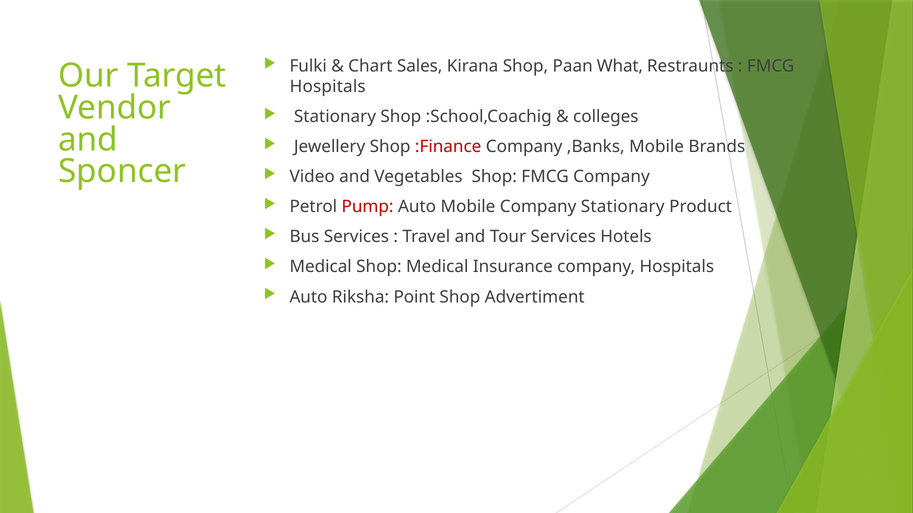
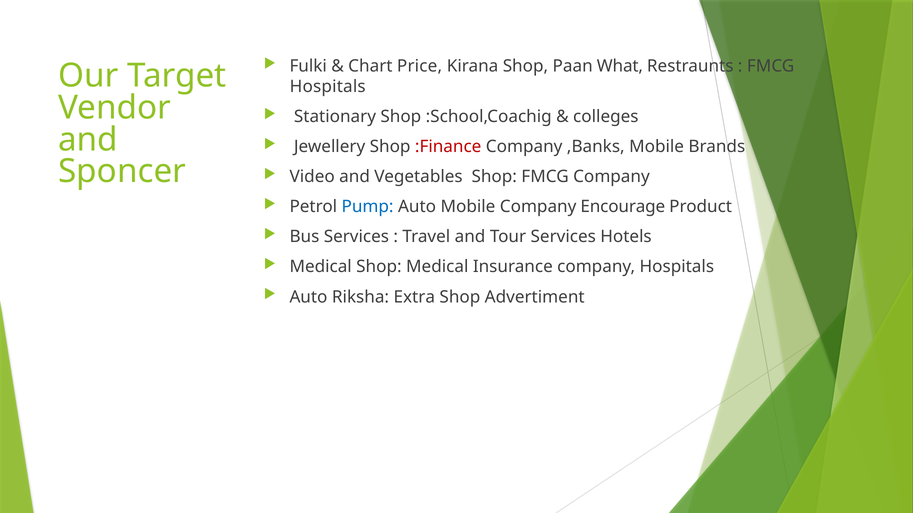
Sales: Sales -> Price (420, 66)
Pump colour: red -> blue (368, 207)
Company Stationary: Stationary -> Encourage (623, 207)
Point: Point -> Extra (414, 297)
